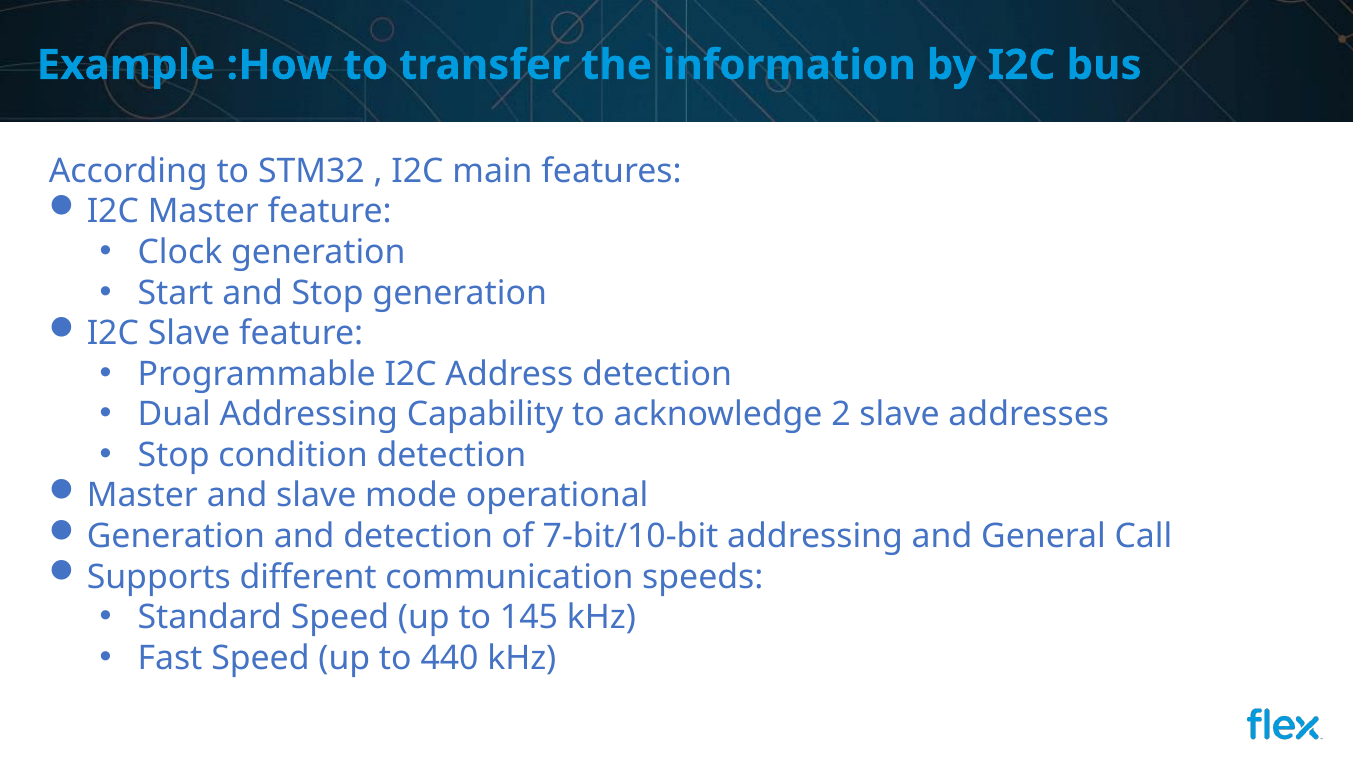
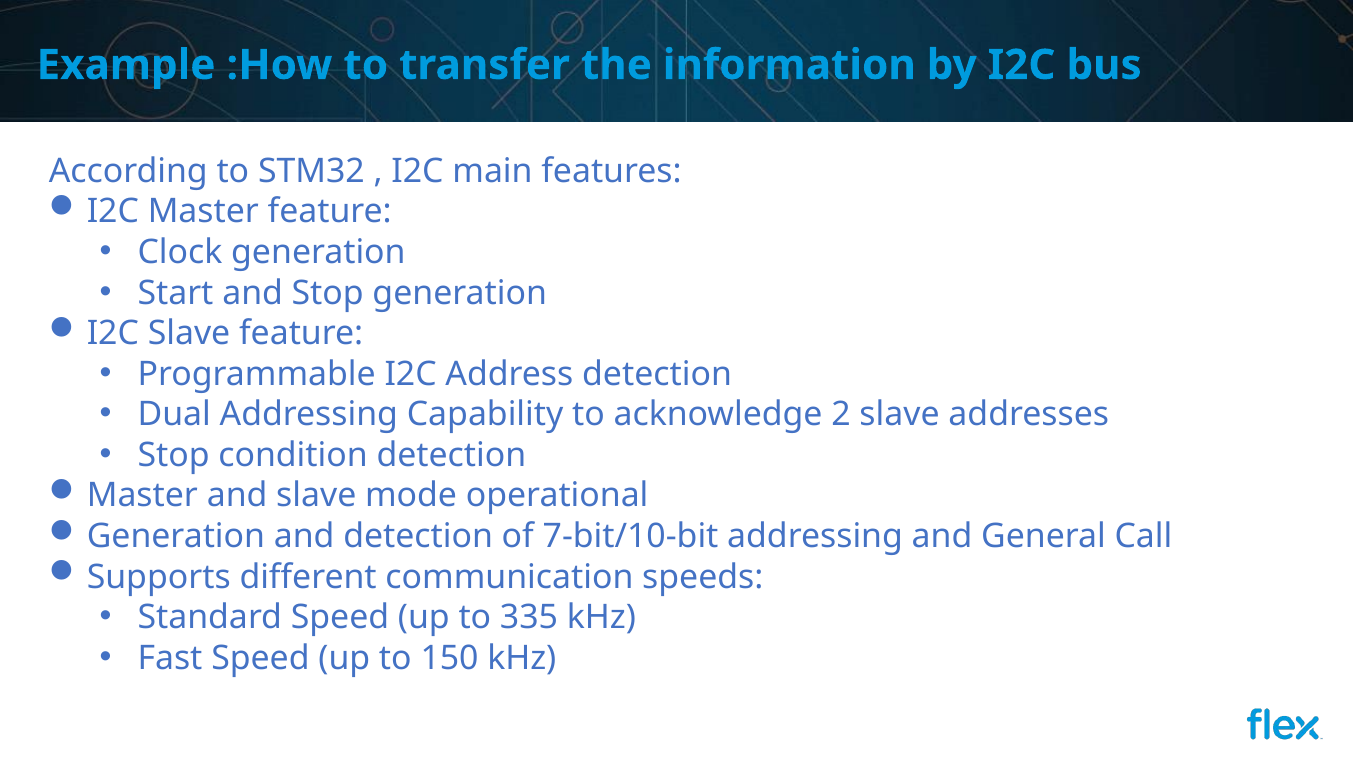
145: 145 -> 335 (529, 618)
440: 440 -> 150 (450, 658)
